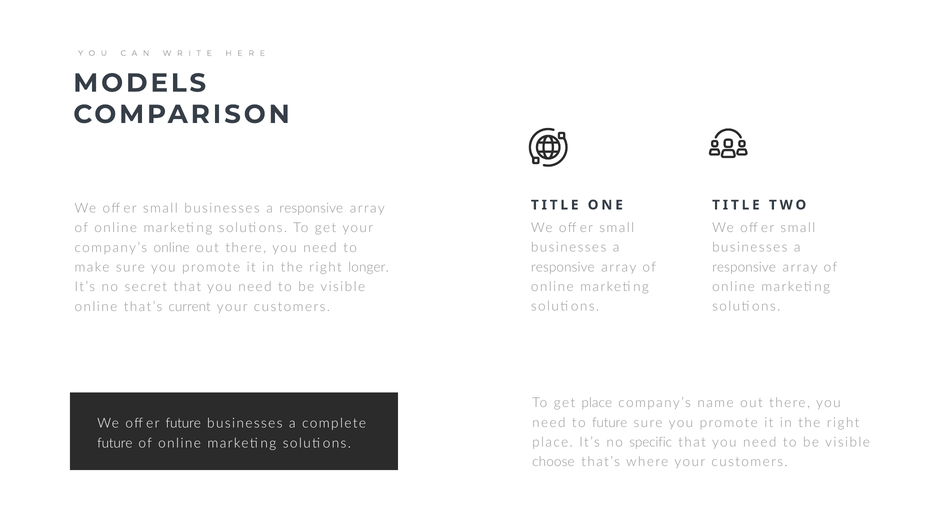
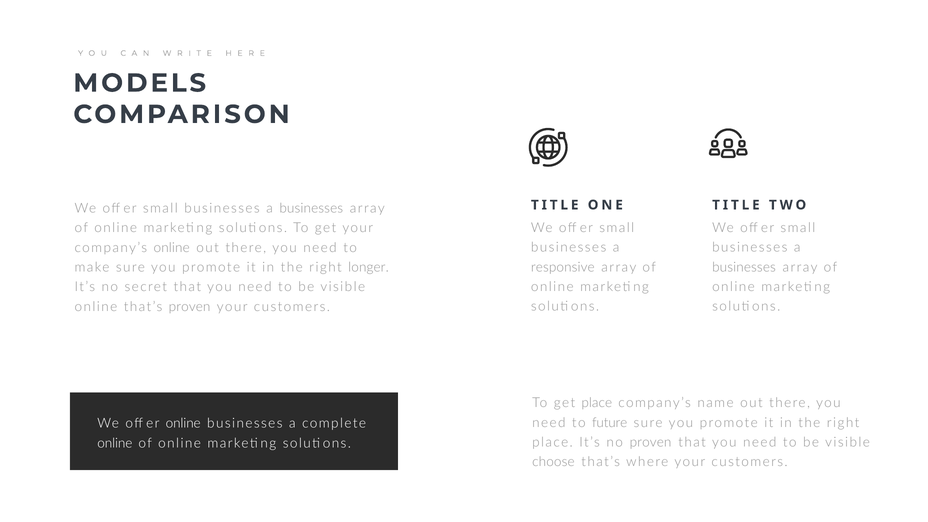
responsive: responsive -> businesses (311, 208)
responsive: responsive -> businesses (744, 267)
that’s current: current -> proven (190, 307)
offer future: future -> online (183, 423)
no specific: specific -> proven (651, 442)
future: future -> online (115, 443)
